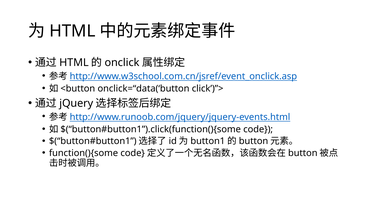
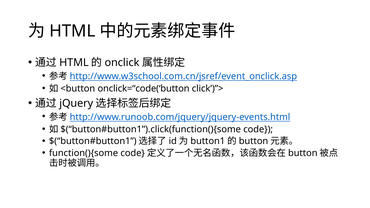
onclick=“data(‘button: onclick=“data(‘button -> onclick=“code(‘button (144, 89)
